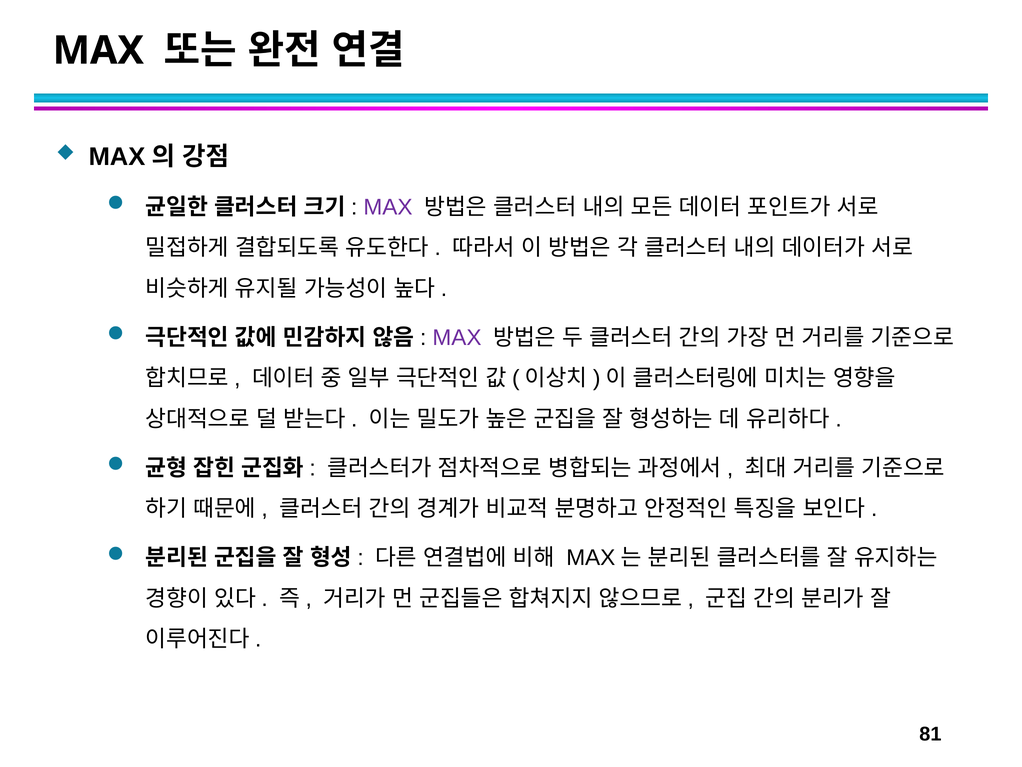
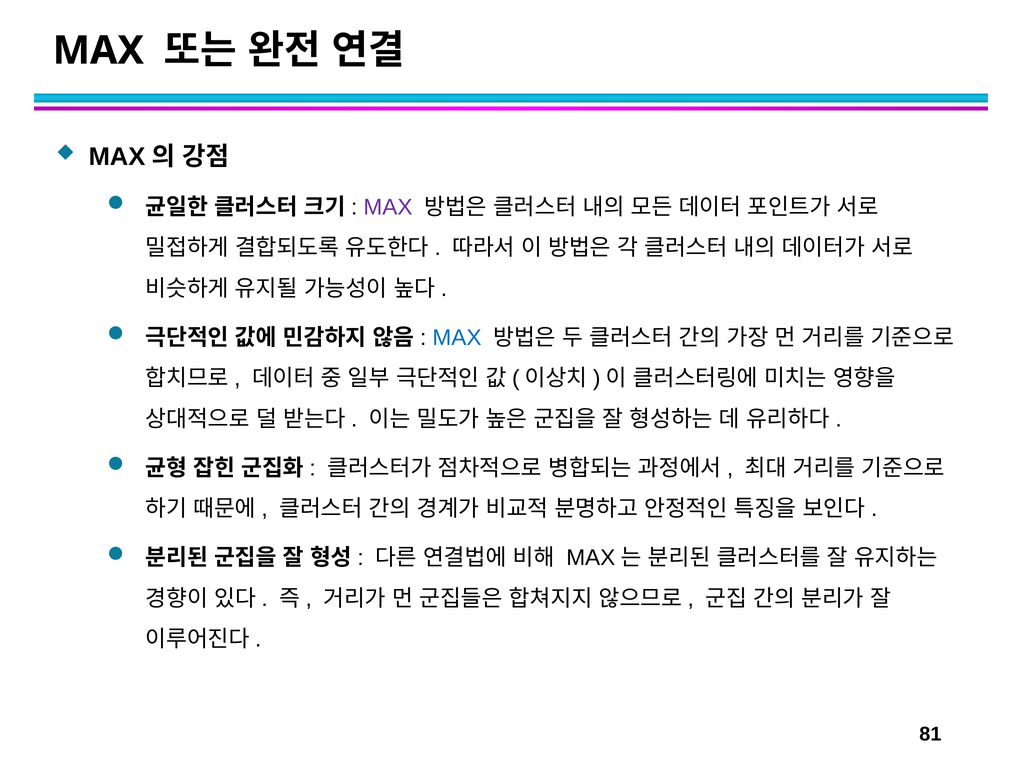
MAX colour: purple -> blue (457, 337)
